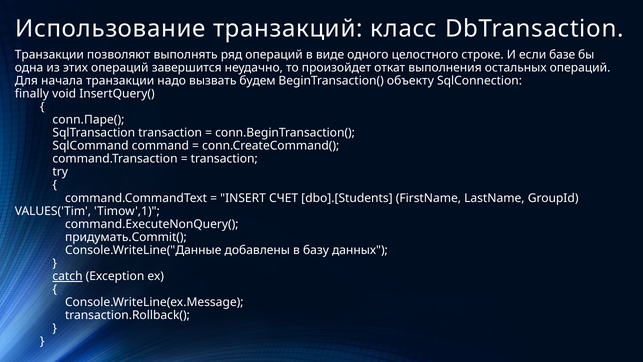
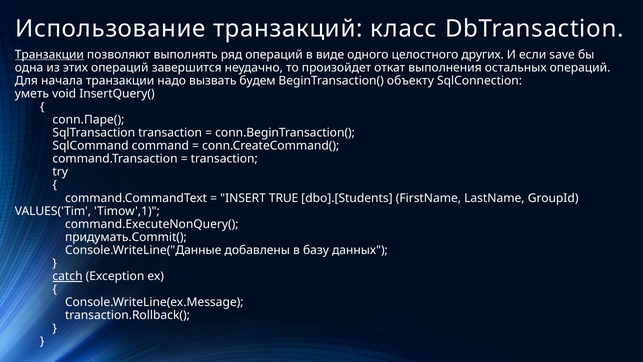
Транзакции underline: none -> present (49, 55)
строке: строке -> других (483, 55)
базе: базе -> save (562, 55)
finally: finally -> уметь (32, 94)
СЧЕТ: СЧЕТ -> TRUE (284, 198)
